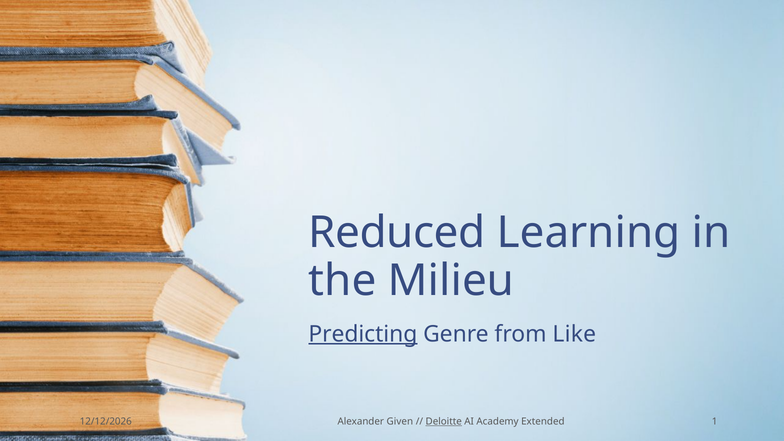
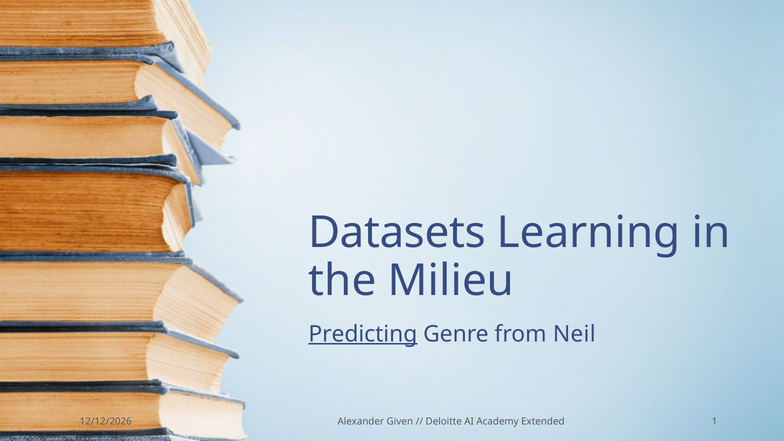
Reduced: Reduced -> Datasets (397, 233)
Like: Like -> Neil (574, 334)
Deloitte underline: present -> none (444, 422)
